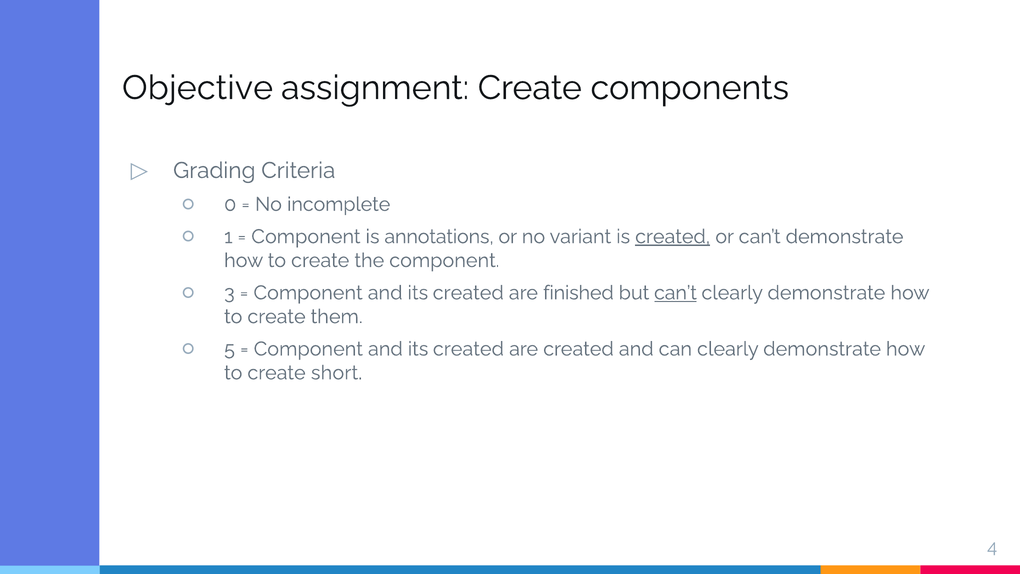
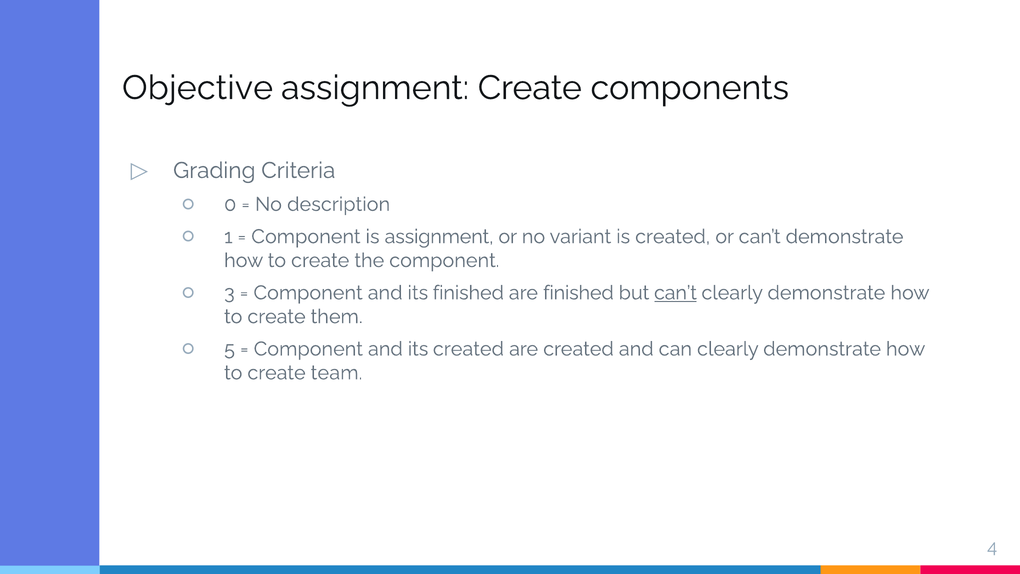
incomplete: incomplete -> description (339, 204)
is annotations: annotations -> assignment (439, 237)
created underline: present -> none (673, 237)
created: created -> finished (468, 293)
short: short -> team (337, 373)
